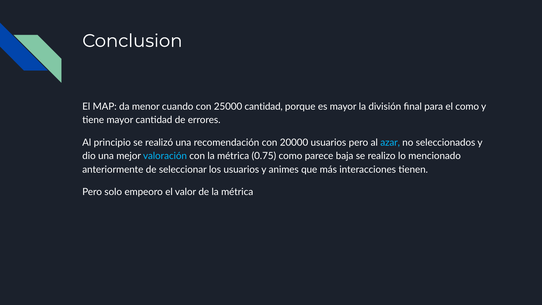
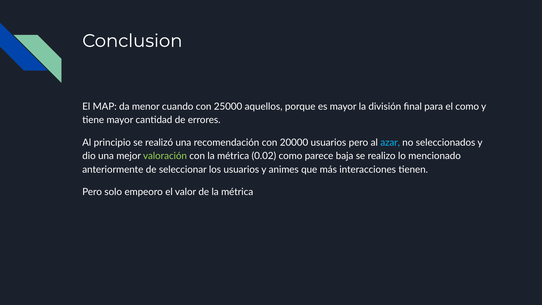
25000 cantidad: cantidad -> aquellos (264, 107)
valoración colour: light blue -> light green (165, 156)
0.75: 0.75 -> 0.02 (264, 156)
